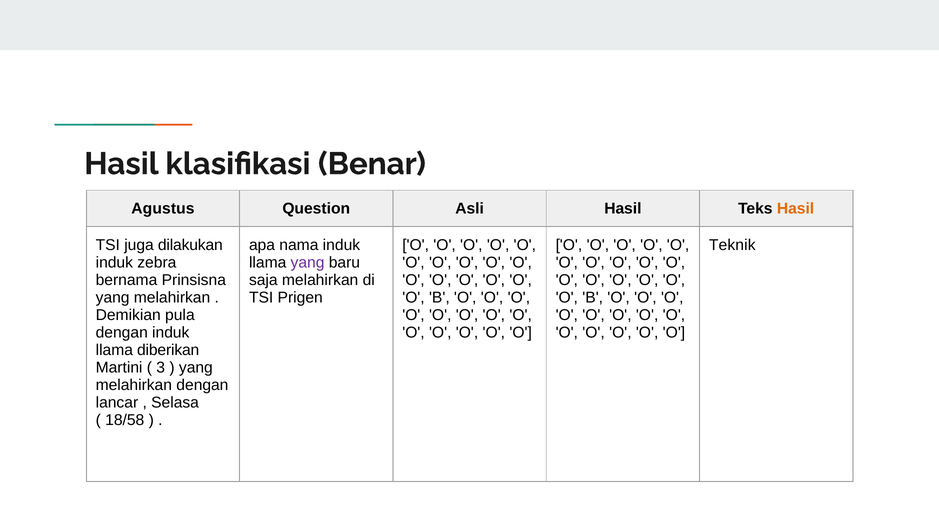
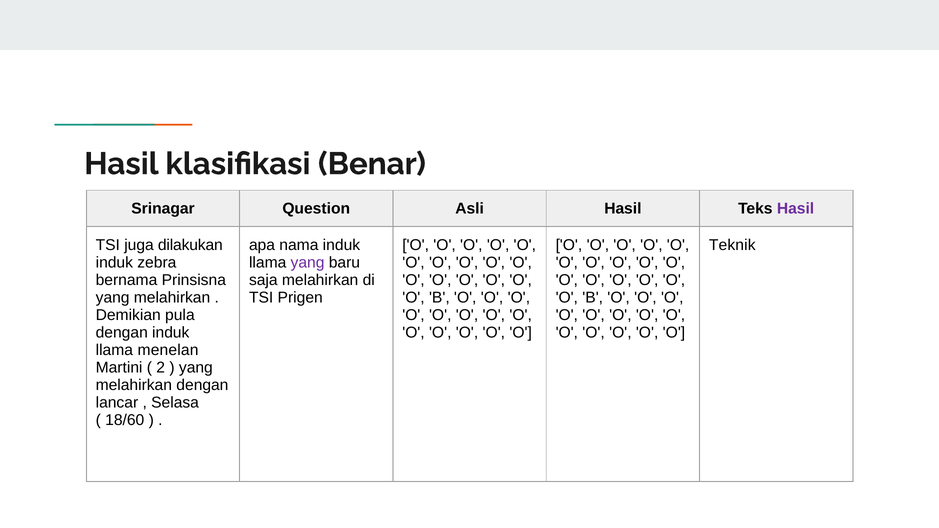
Agustus: Agustus -> Srinagar (163, 209)
Hasil colour: orange -> purple (796, 209)
diberikan: diberikan -> menelan (168, 350)
3: 3 -> 2 (161, 368)
18/58: 18/58 -> 18/60 (125, 420)
